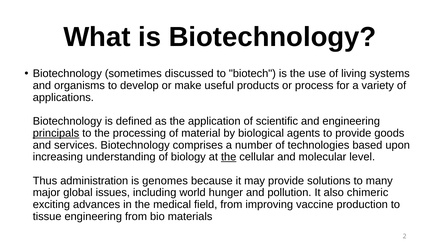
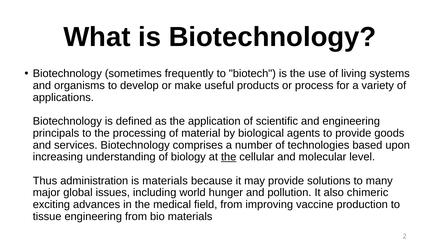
discussed: discussed -> frequently (189, 74)
principals underline: present -> none (56, 133)
is genomes: genomes -> materials (165, 180)
